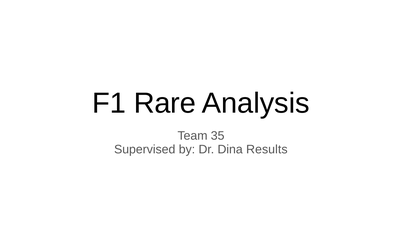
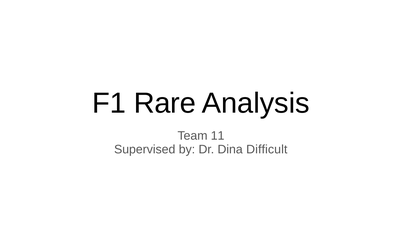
35: 35 -> 11 (218, 136)
Results: Results -> Difficult (267, 149)
